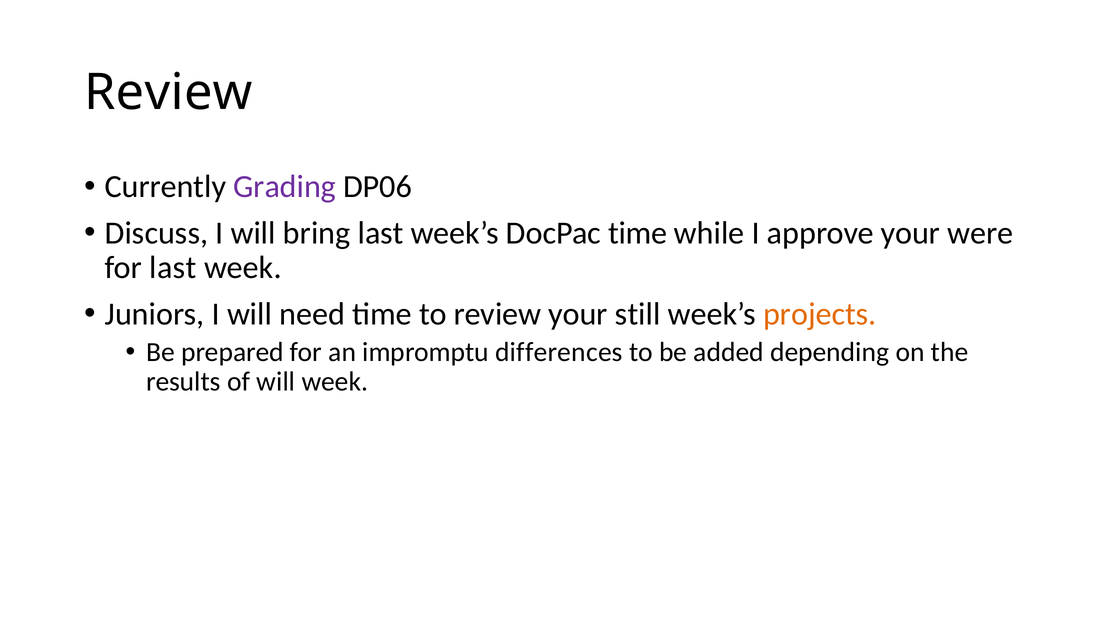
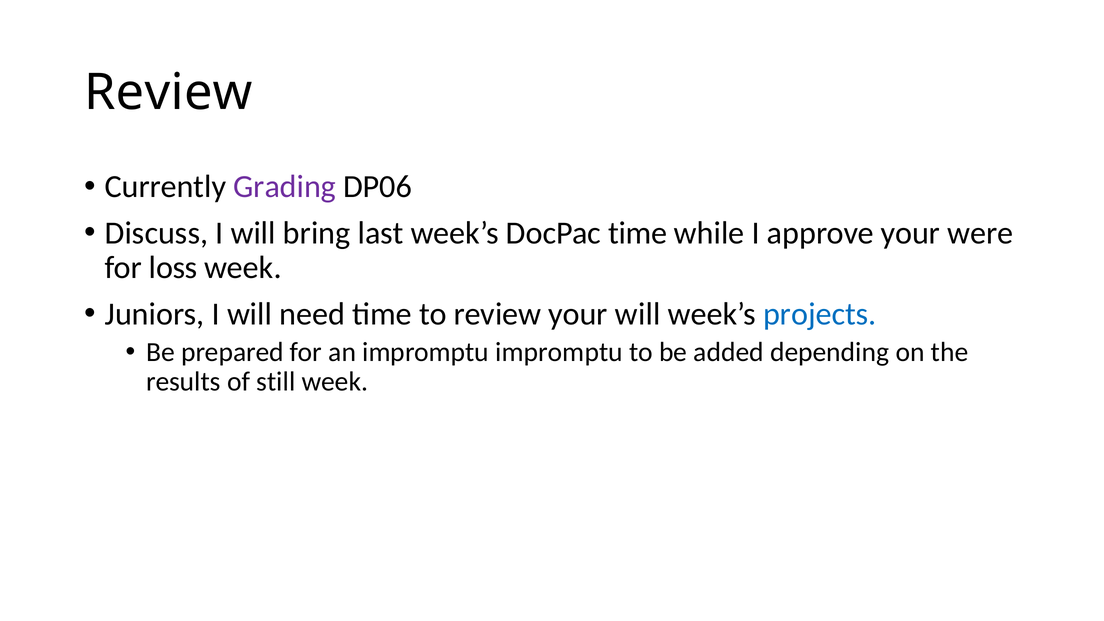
for last: last -> loss (173, 268)
your still: still -> will (638, 314)
projects colour: orange -> blue (820, 314)
impromptu differences: differences -> impromptu (559, 352)
of will: will -> still (276, 382)
